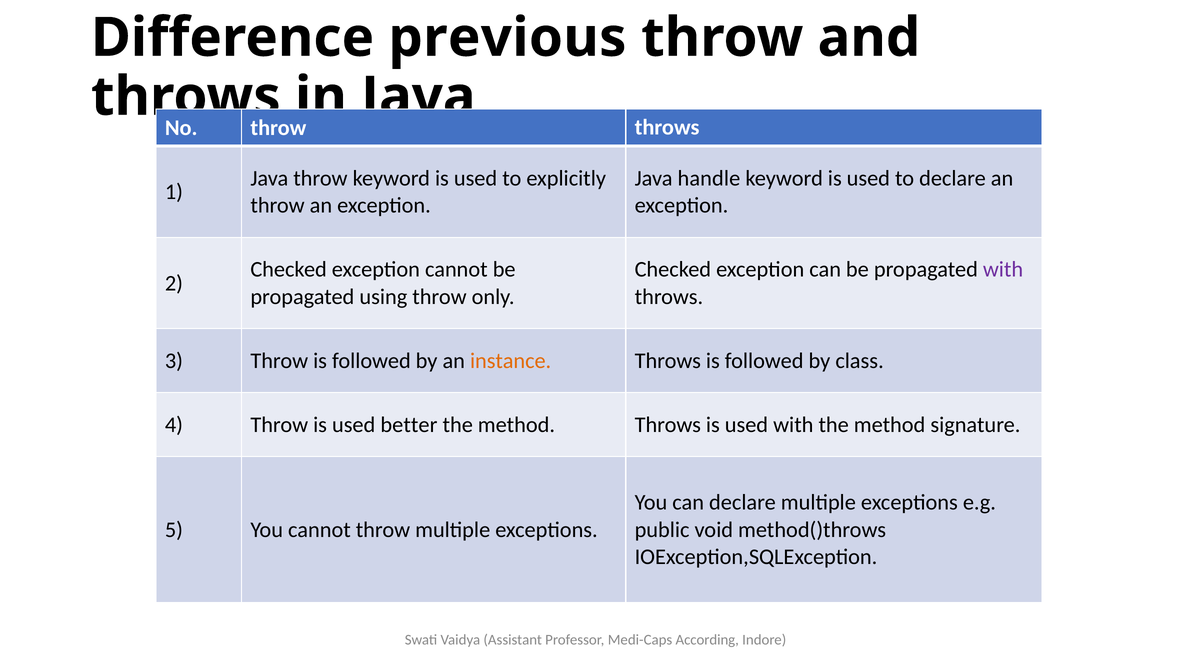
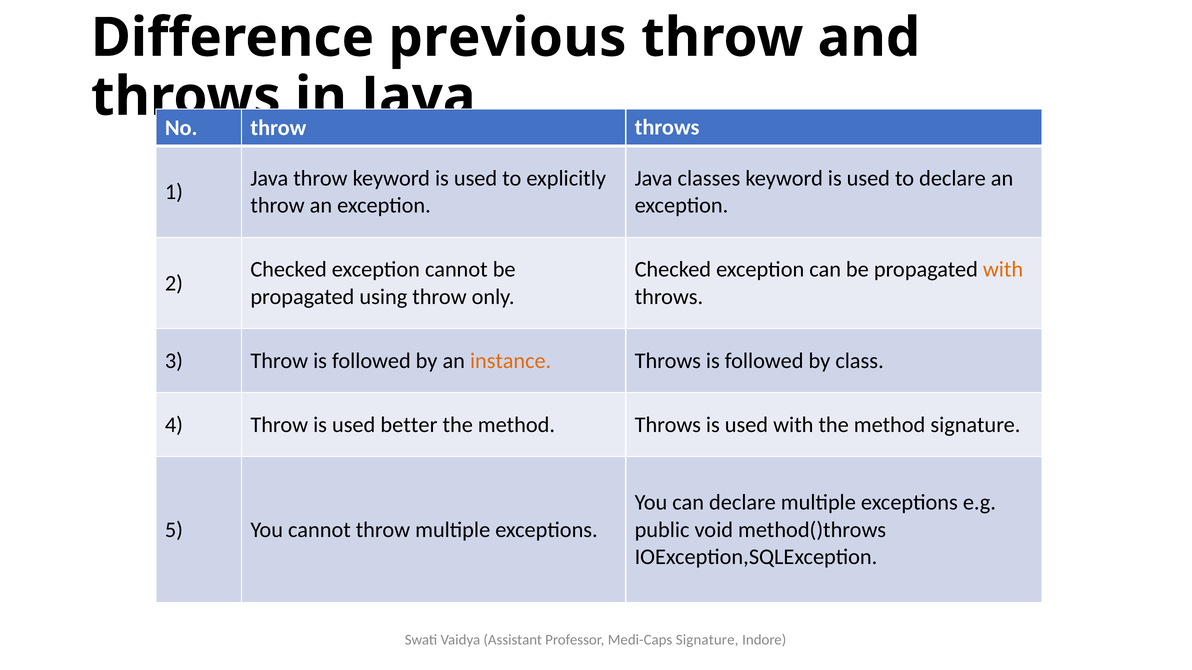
handle: handle -> classes (709, 178)
with colour: purple -> orange (1003, 270)
Medi-Caps According: According -> Signature (707, 640)
